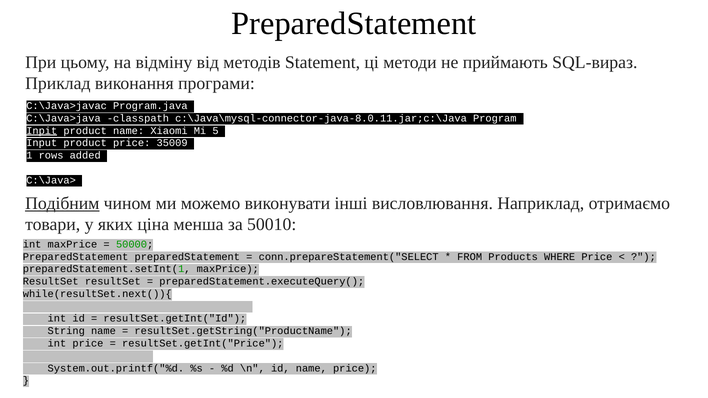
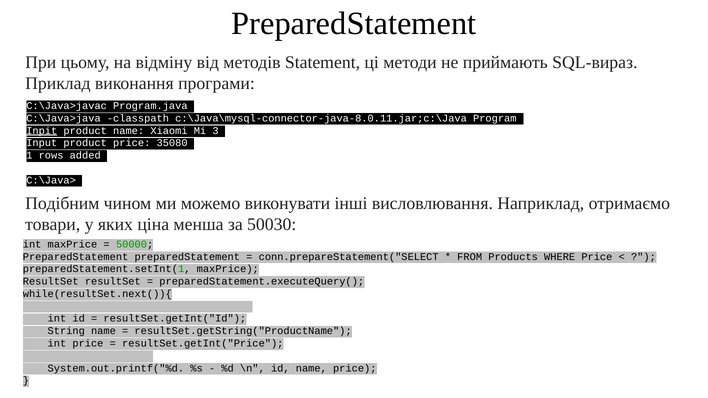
5: 5 -> 3 (216, 131)
35009: 35009 -> 35080 (172, 143)
Подібним underline: present -> none (62, 203)
50010: 50010 -> 50030 (272, 225)
